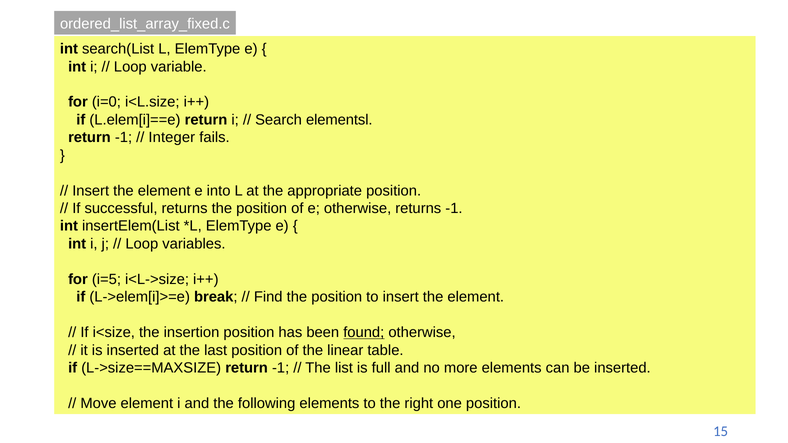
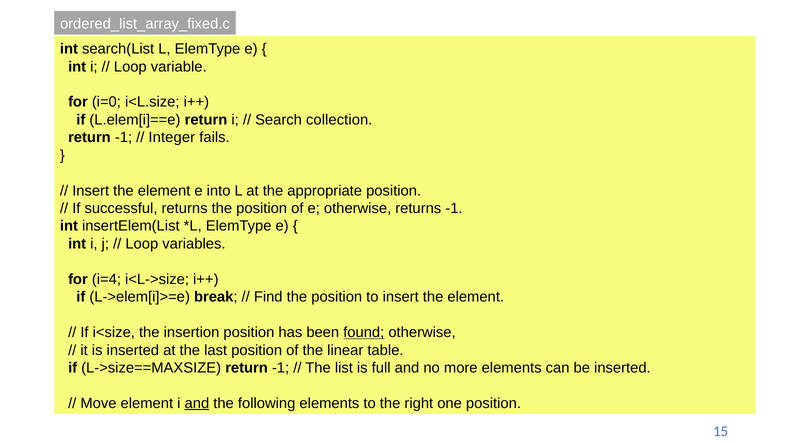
elementsl: elementsl -> collection (339, 120)
i=5: i=5 -> i=4 (106, 279)
and underline: none -> present (197, 404)
